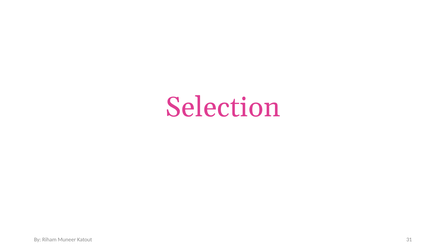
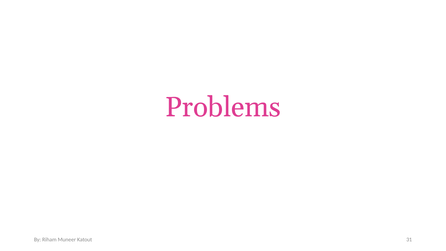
Selection: Selection -> Problems (223, 107)
